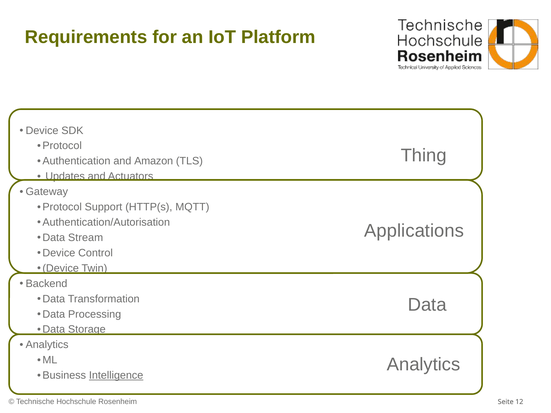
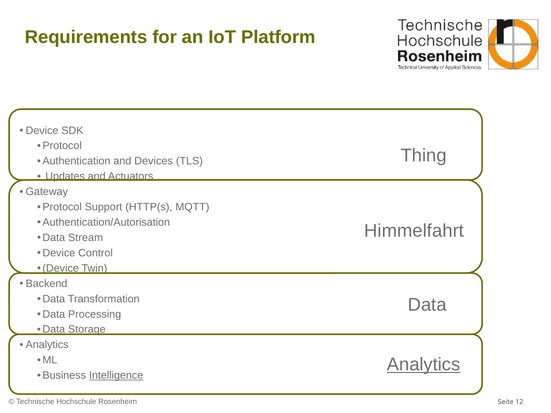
Amazon: Amazon -> Devices (154, 161)
Applications: Applications -> Himmelfahrt (414, 231)
Analytics underline: none -> present (424, 365)
